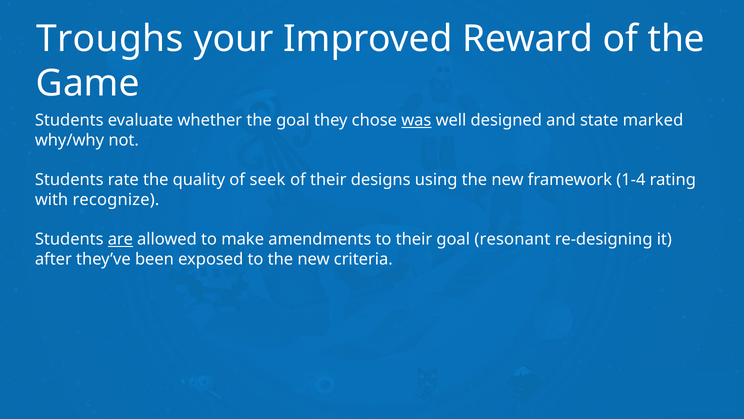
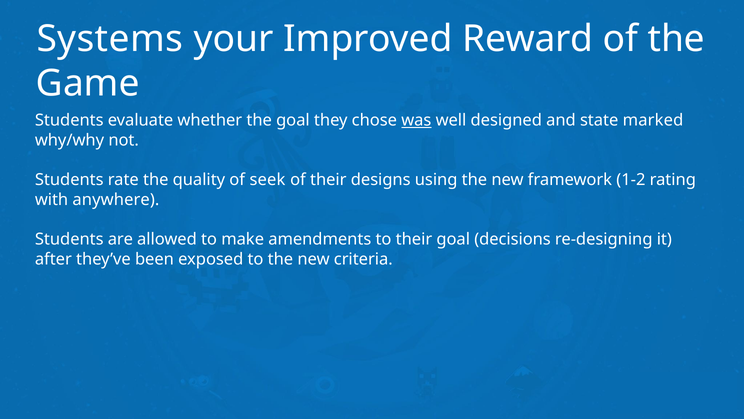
Troughs: Troughs -> Systems (110, 39)
1-4: 1-4 -> 1-2 (631, 180)
recognize: recognize -> anywhere (116, 199)
are underline: present -> none (120, 239)
resonant: resonant -> decisions (513, 239)
